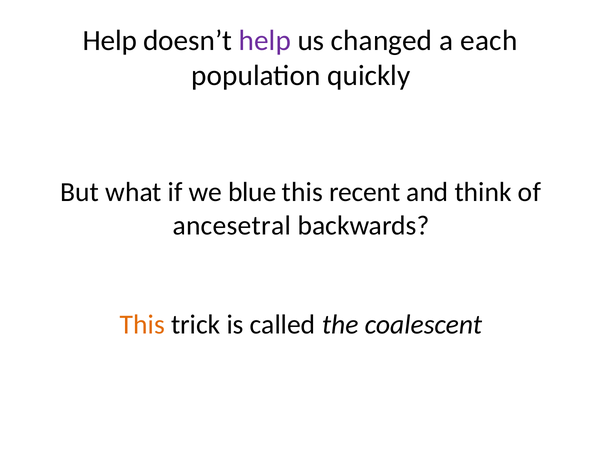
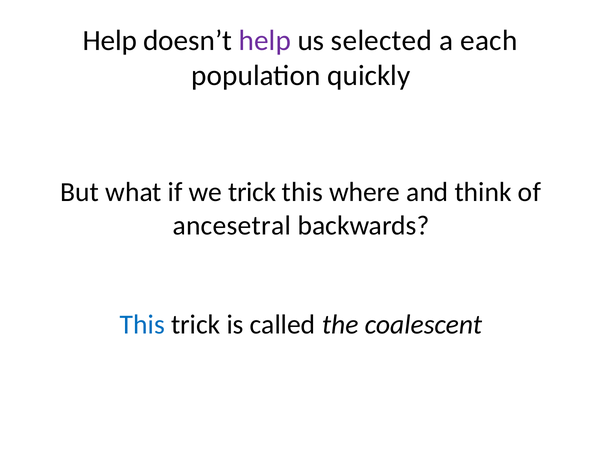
changed: changed -> selected (382, 41)
we blue: blue -> trick (252, 193)
recent: recent -> where (365, 193)
This colour: orange -> blue (142, 325)
